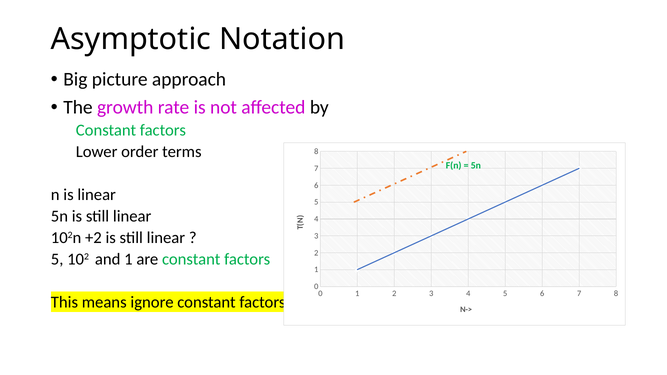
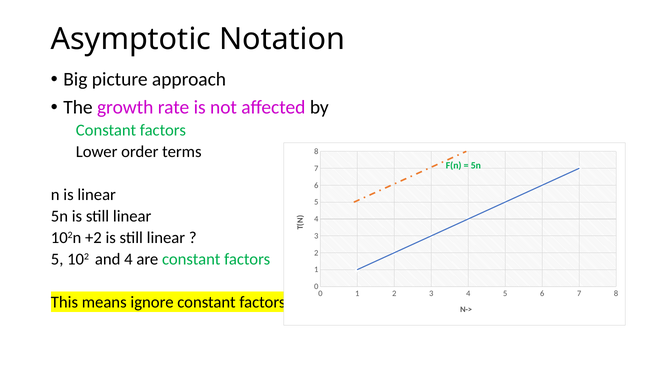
and 1: 1 -> 4 (128, 259)
